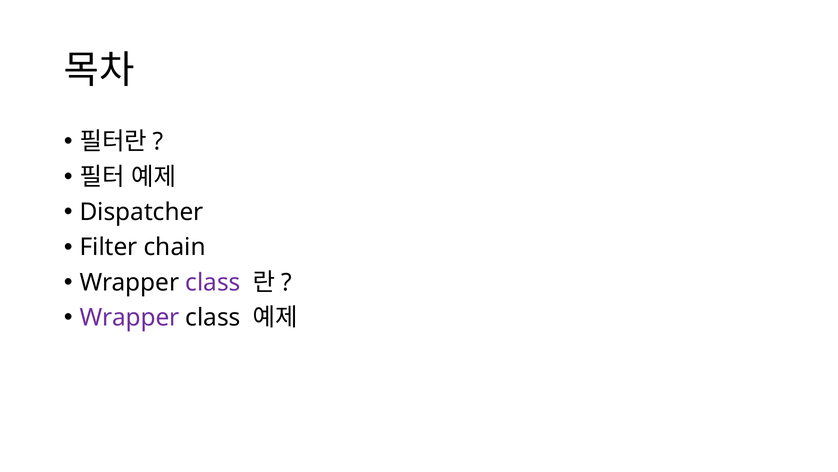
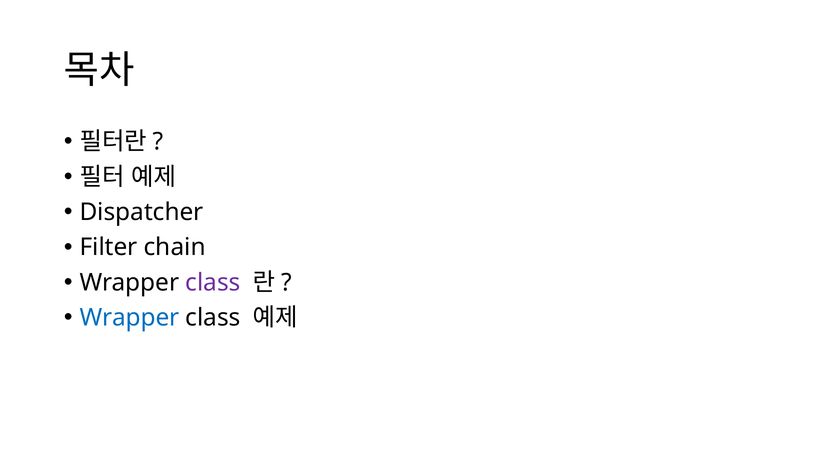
Wrapper colour: purple -> blue (129, 317)
